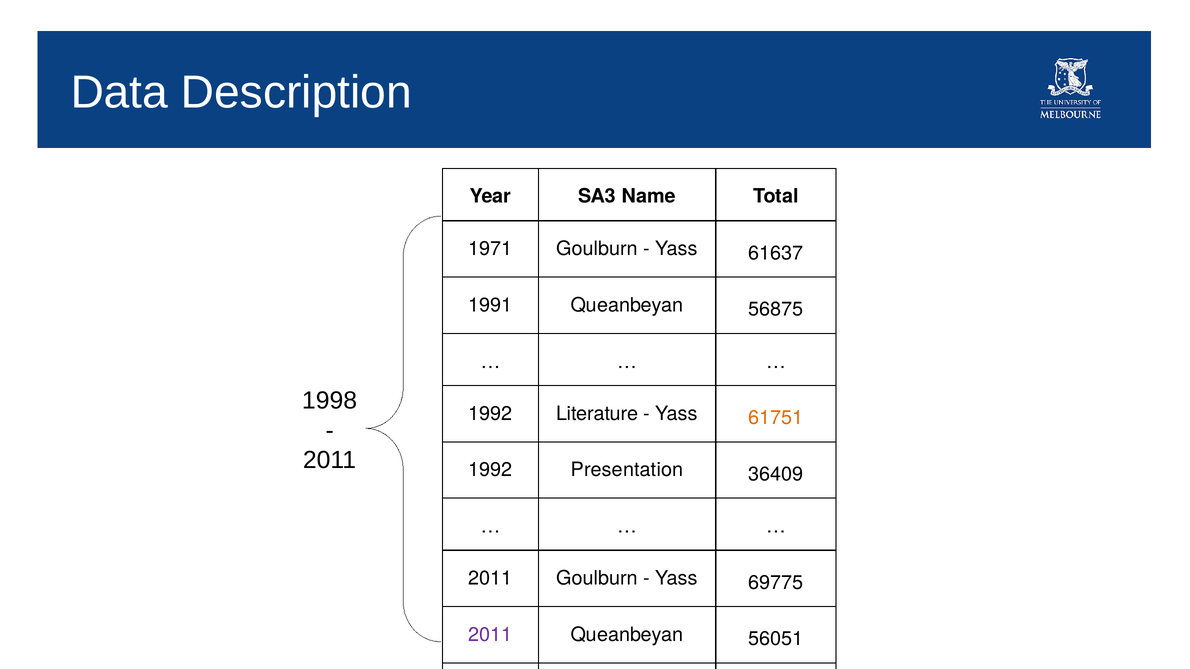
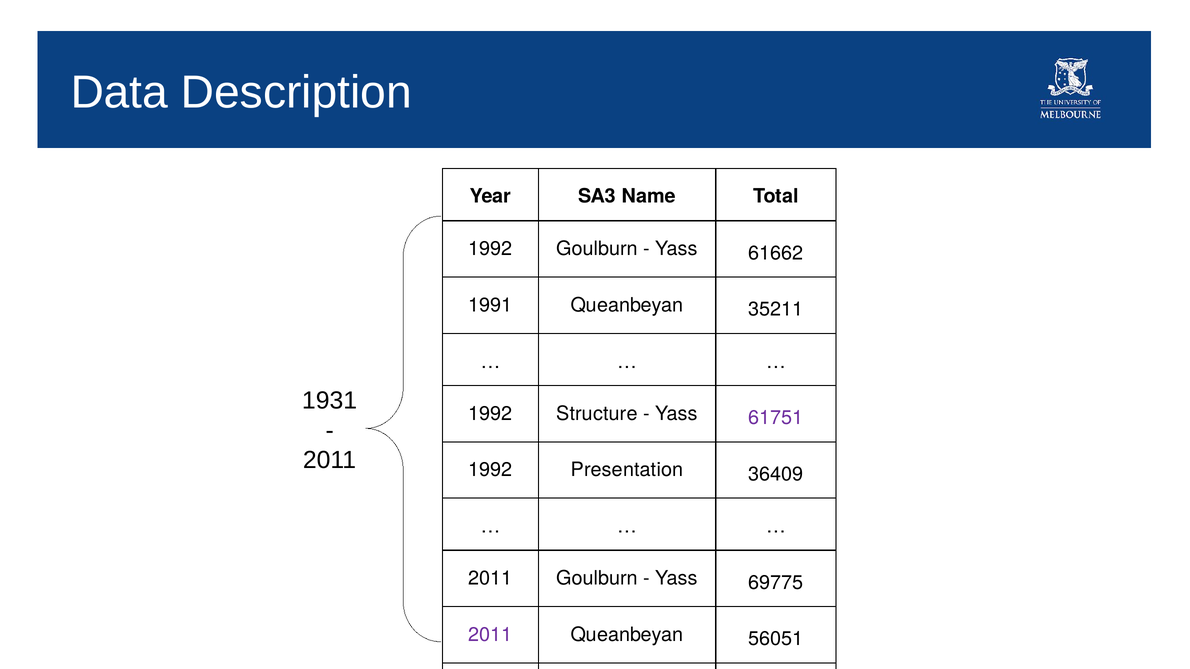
1971: 1971 -> 1992 (490, 249)
61637: 61637 -> 61662 (776, 253)
56875: 56875 -> 35211 (776, 310)
1998: 1998 -> 1931 (330, 401)
Literature: Literature -> Structure (597, 414)
61751 colour: orange -> purple (776, 418)
